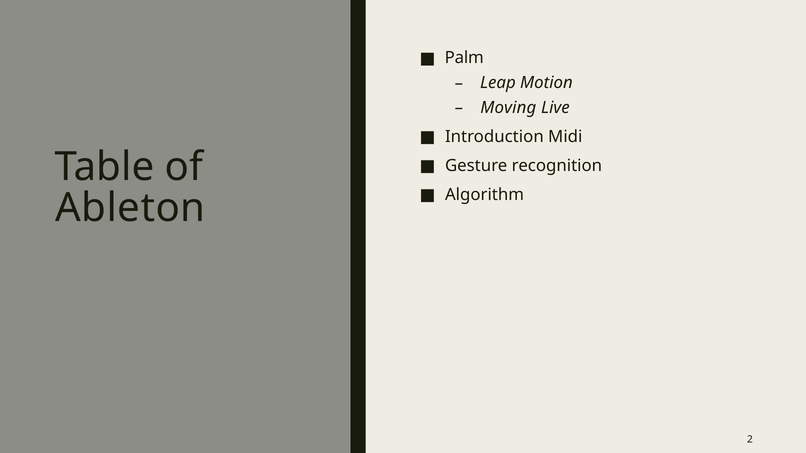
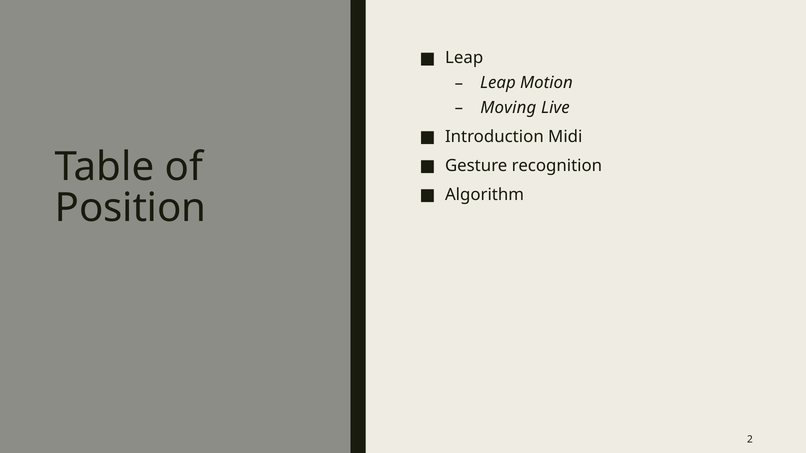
Palm: Palm -> Leap (464, 58)
Ableton: Ableton -> Position (131, 208)
